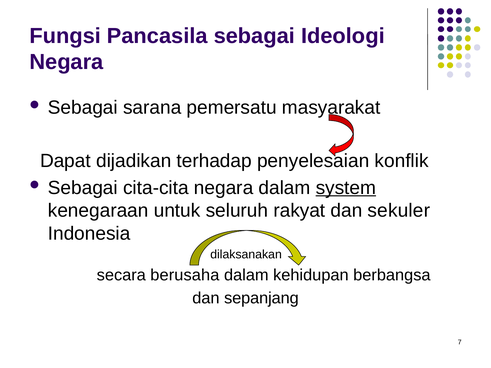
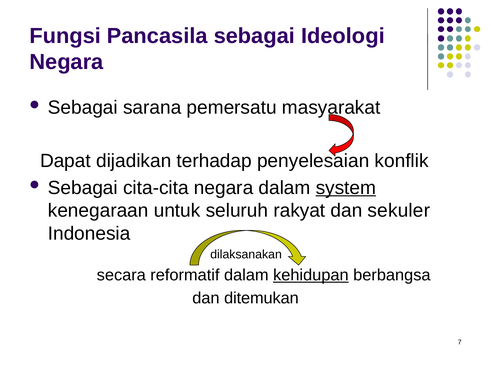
berusaha: berusaha -> reformatif (185, 275)
kehidupan underline: none -> present (311, 275)
sepanjang: sepanjang -> ditemukan (261, 298)
